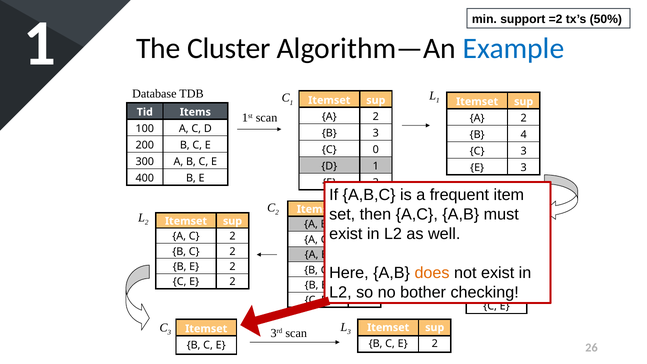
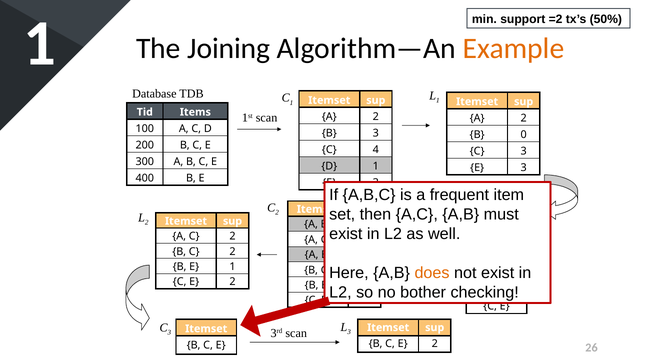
Cluster: Cluster -> Joining (229, 49)
Example colour: blue -> orange (514, 49)
4: 4 -> 0 (524, 135)
0: 0 -> 4 (376, 150)
B E 2: 2 -> 1 (233, 267)
